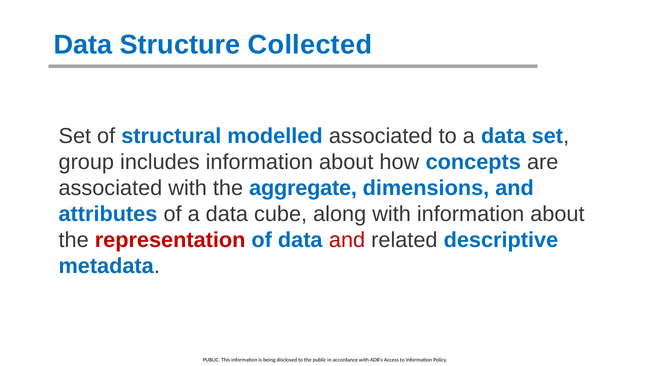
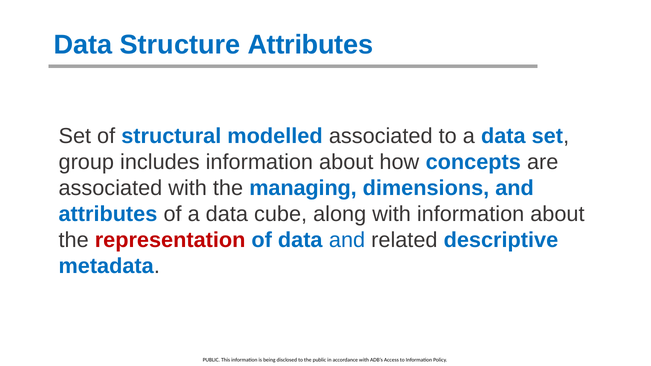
Structure Collected: Collected -> Attributes (310, 45)
aggregate: aggregate -> managing (303, 188)
and colour: red -> blue (347, 240)
